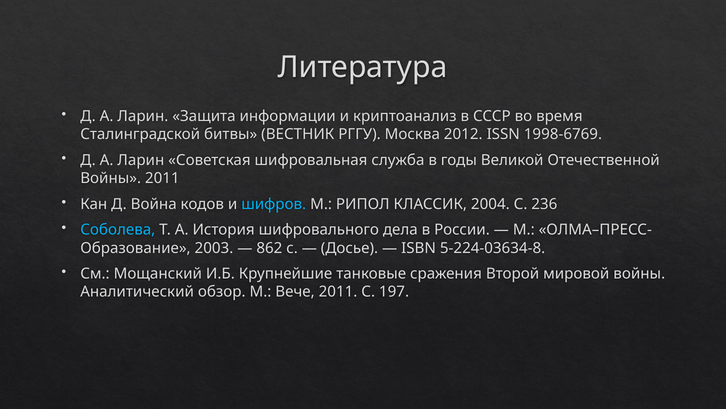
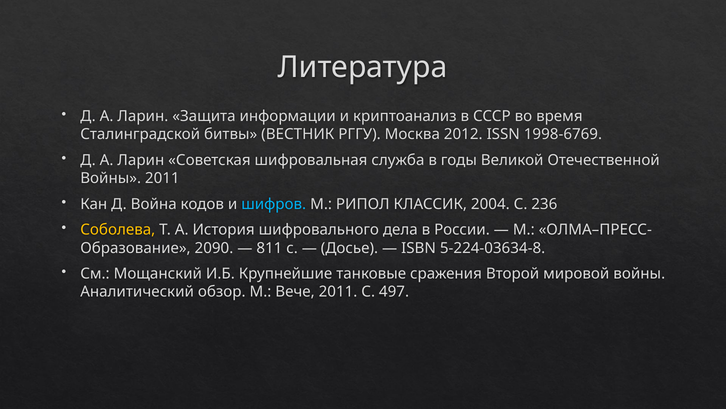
Соболева colour: light blue -> yellow (118, 230)
2003: 2003 -> 2090 (214, 248)
862: 862 -> 811 (269, 248)
197: 197 -> 497 (394, 292)
